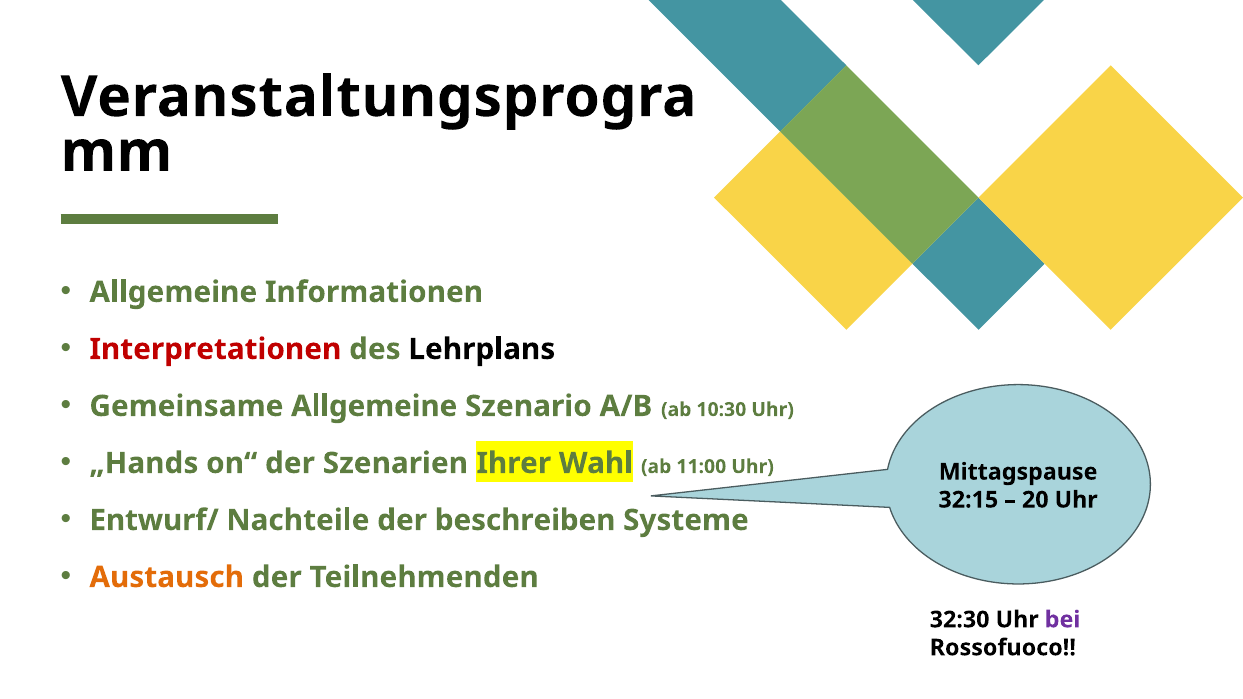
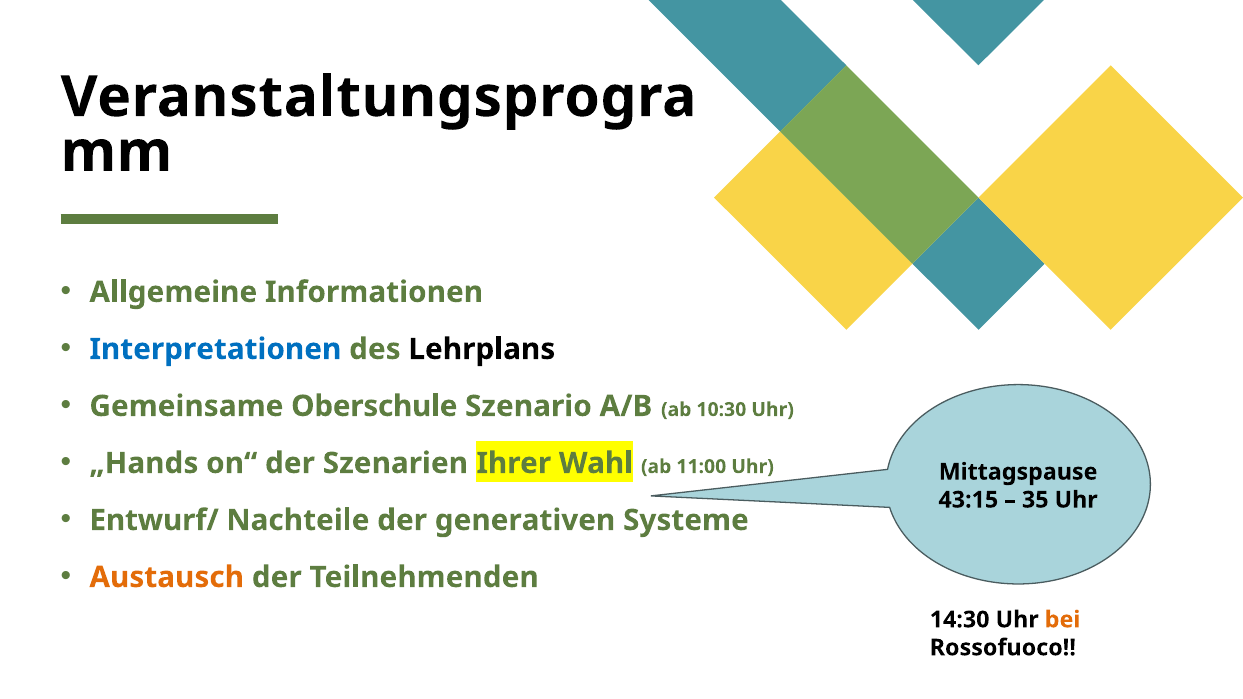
Interpretationen colour: red -> blue (215, 349)
Gemeinsame Allgemeine: Allgemeine -> Oberschule (374, 406)
32:15: 32:15 -> 43:15 (968, 500)
20: 20 -> 35 (1035, 500)
beschreiben: beschreiben -> generativen (525, 520)
32:30: 32:30 -> 14:30 (960, 620)
bei colour: purple -> orange (1063, 620)
